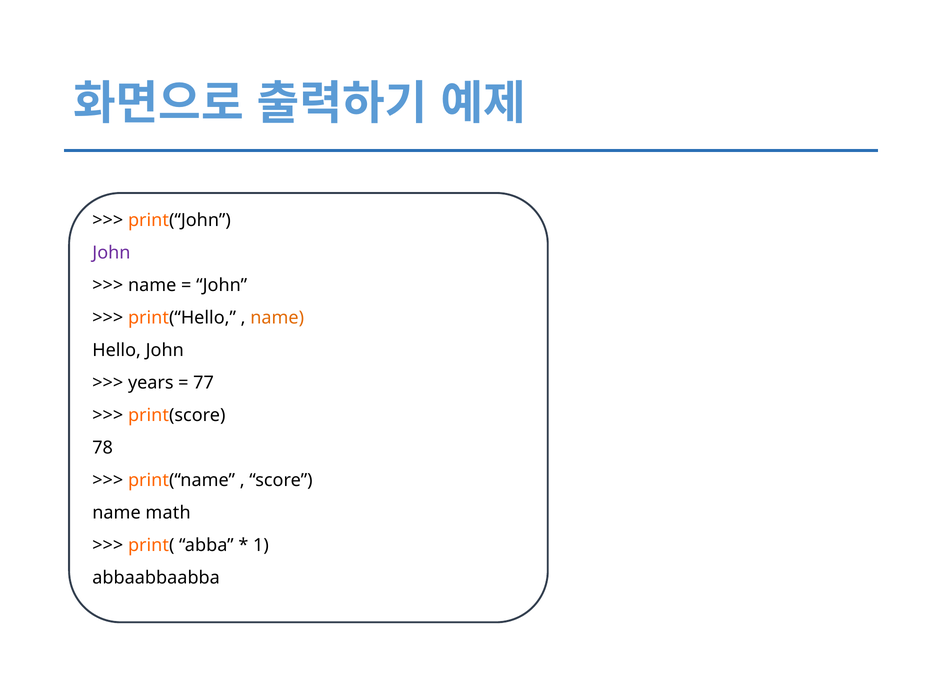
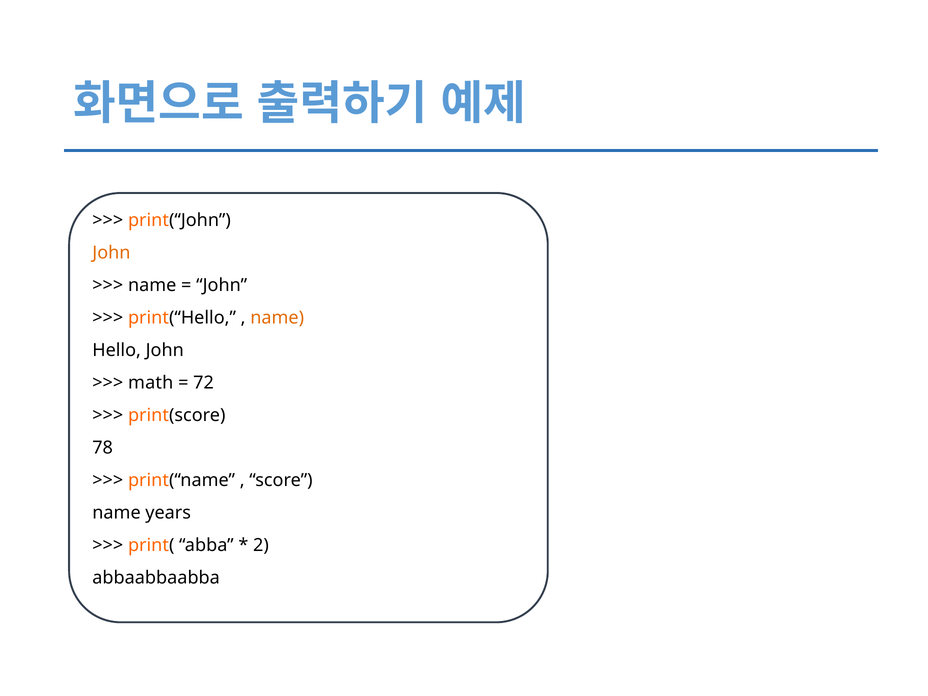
John colour: purple -> orange (111, 253)
years: years -> math (151, 383)
77: 77 -> 72 (204, 383)
math: math -> years (168, 513)
1: 1 -> 2 (261, 545)
